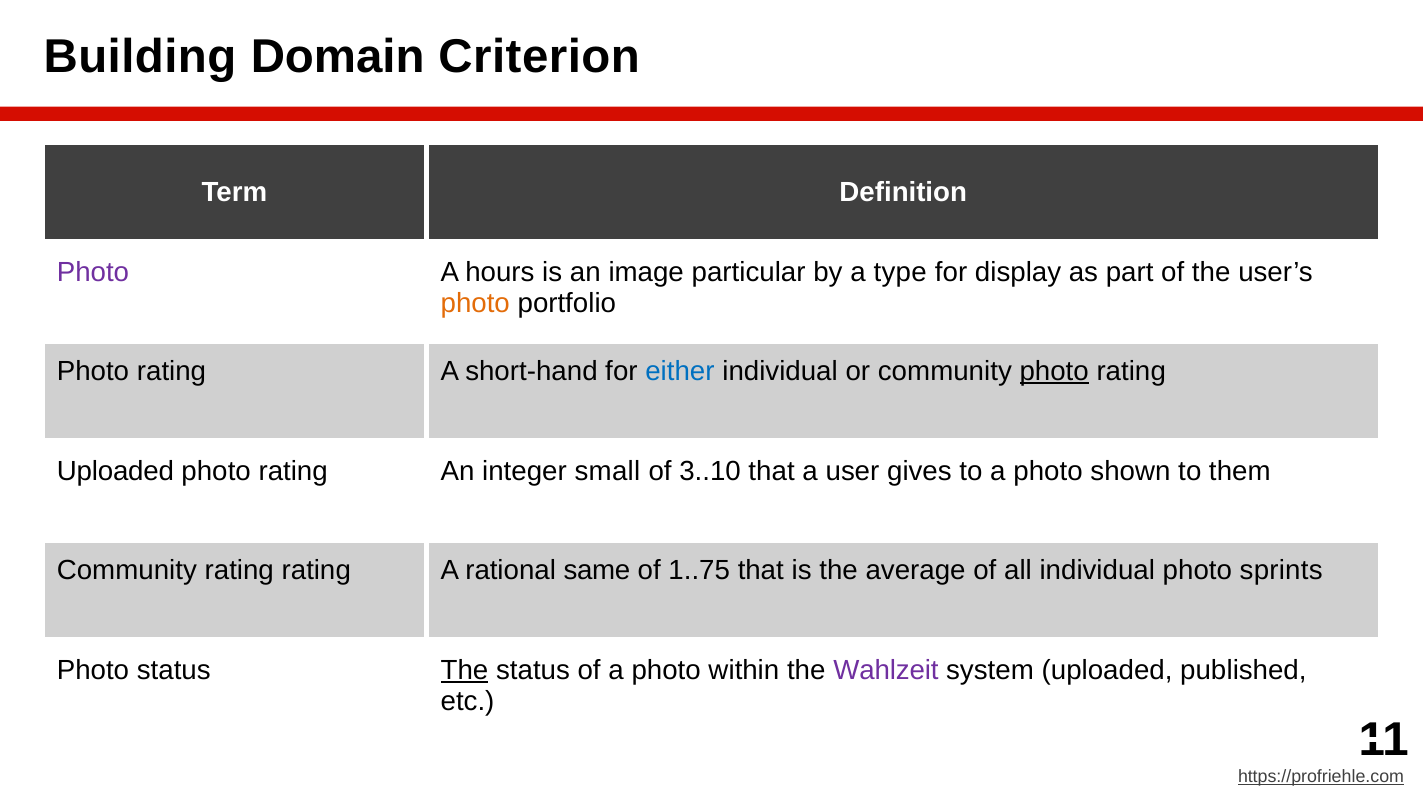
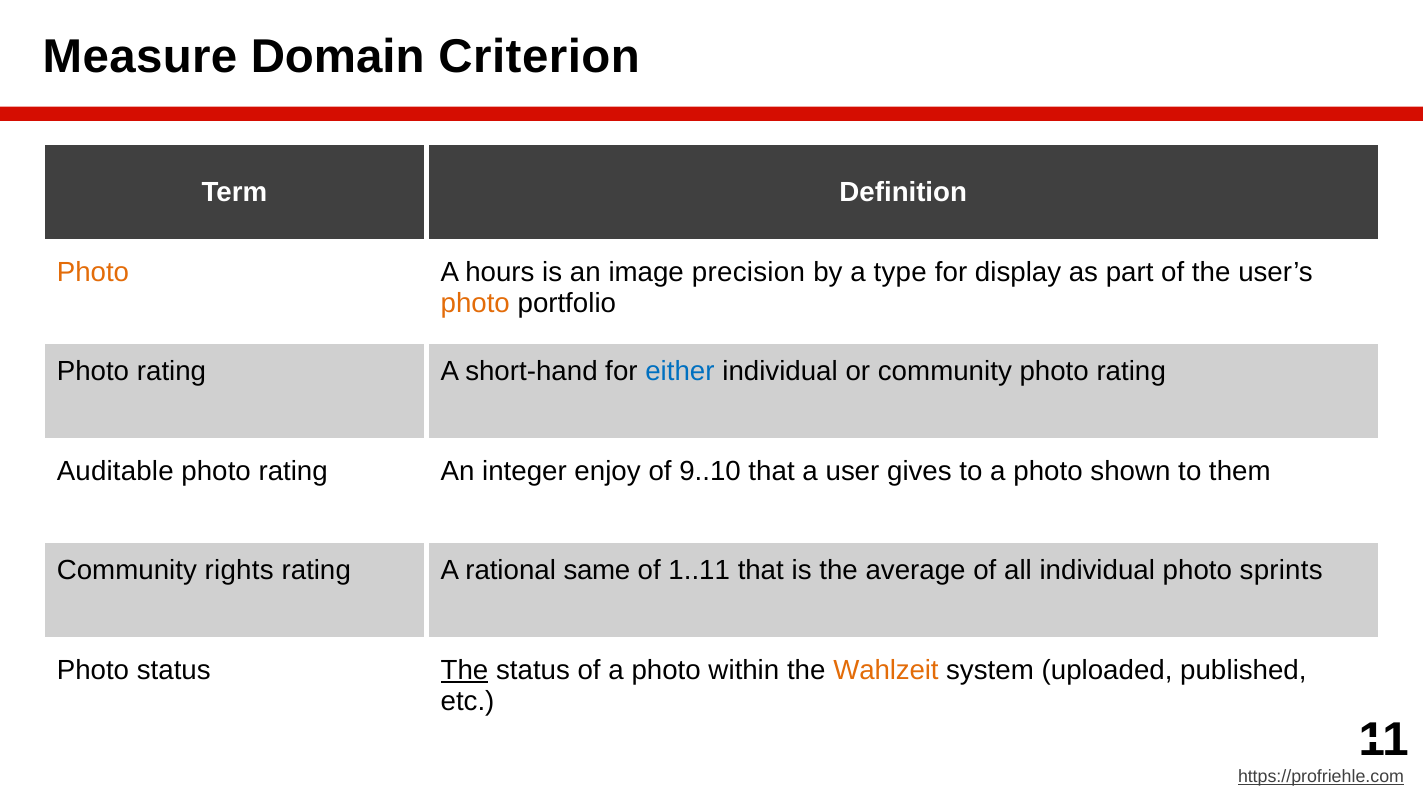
Building: Building -> Measure (140, 57)
Photo colour: purple -> orange (93, 272)
particular: particular -> precision (748, 272)
photo underline: present -> none (1054, 372)
Uploaded: Uploaded -> Auditable (115, 471)
small: small -> enjoy (608, 471)
3..10: 3..10 -> 9..10 (710, 471)
Community rating: rating -> rights (239, 571)
1..75: 1..75 -> 1..11 (699, 571)
Wahlzeit colour: purple -> orange (886, 670)
